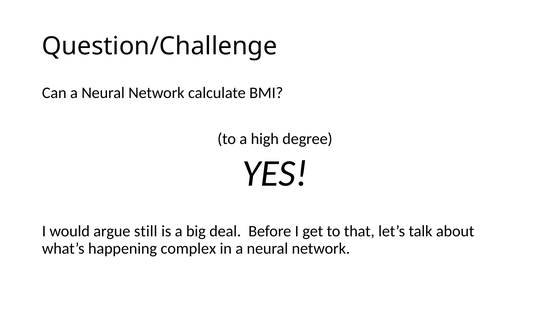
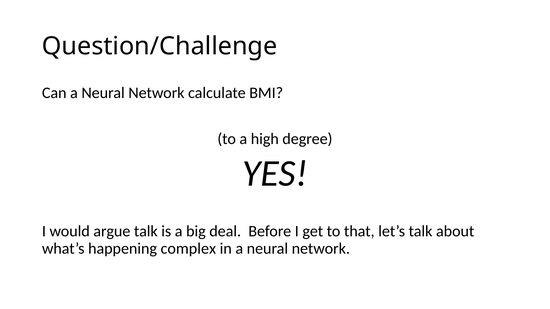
argue still: still -> talk (146, 232)
